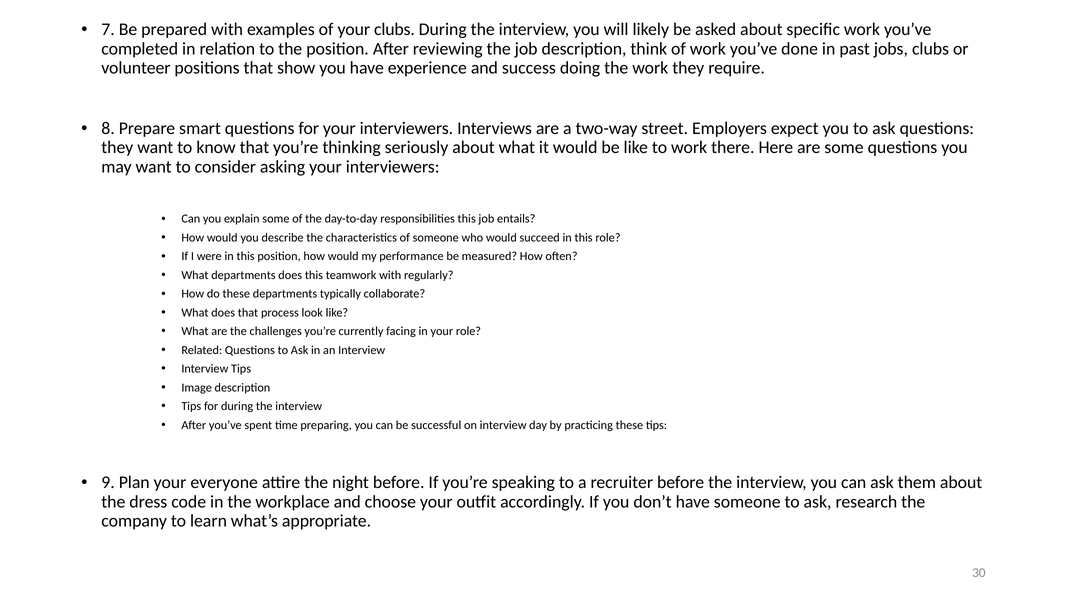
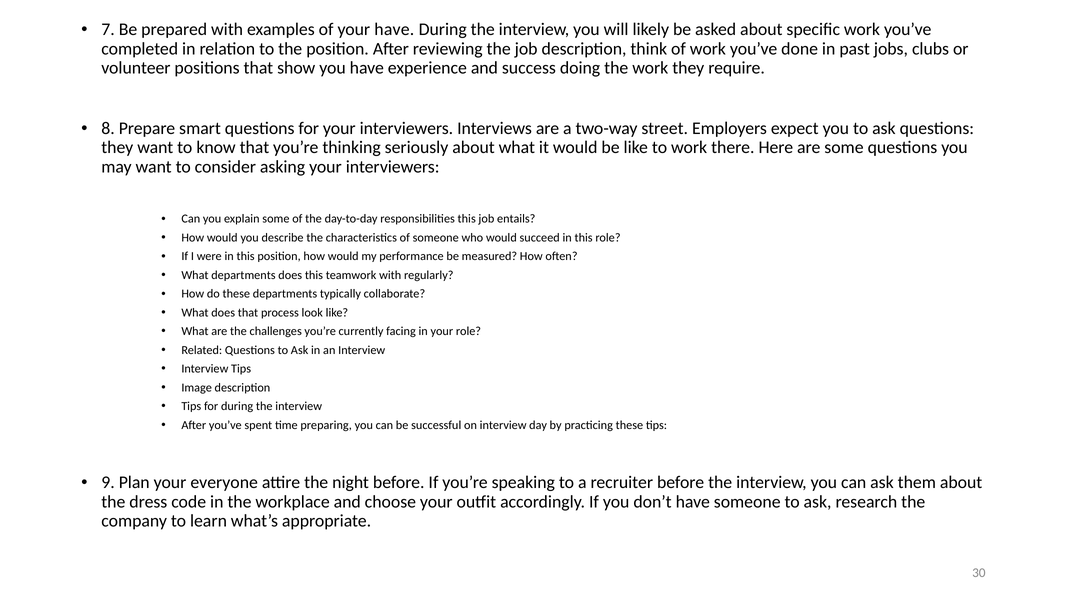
your clubs: clubs -> have (394, 29)
